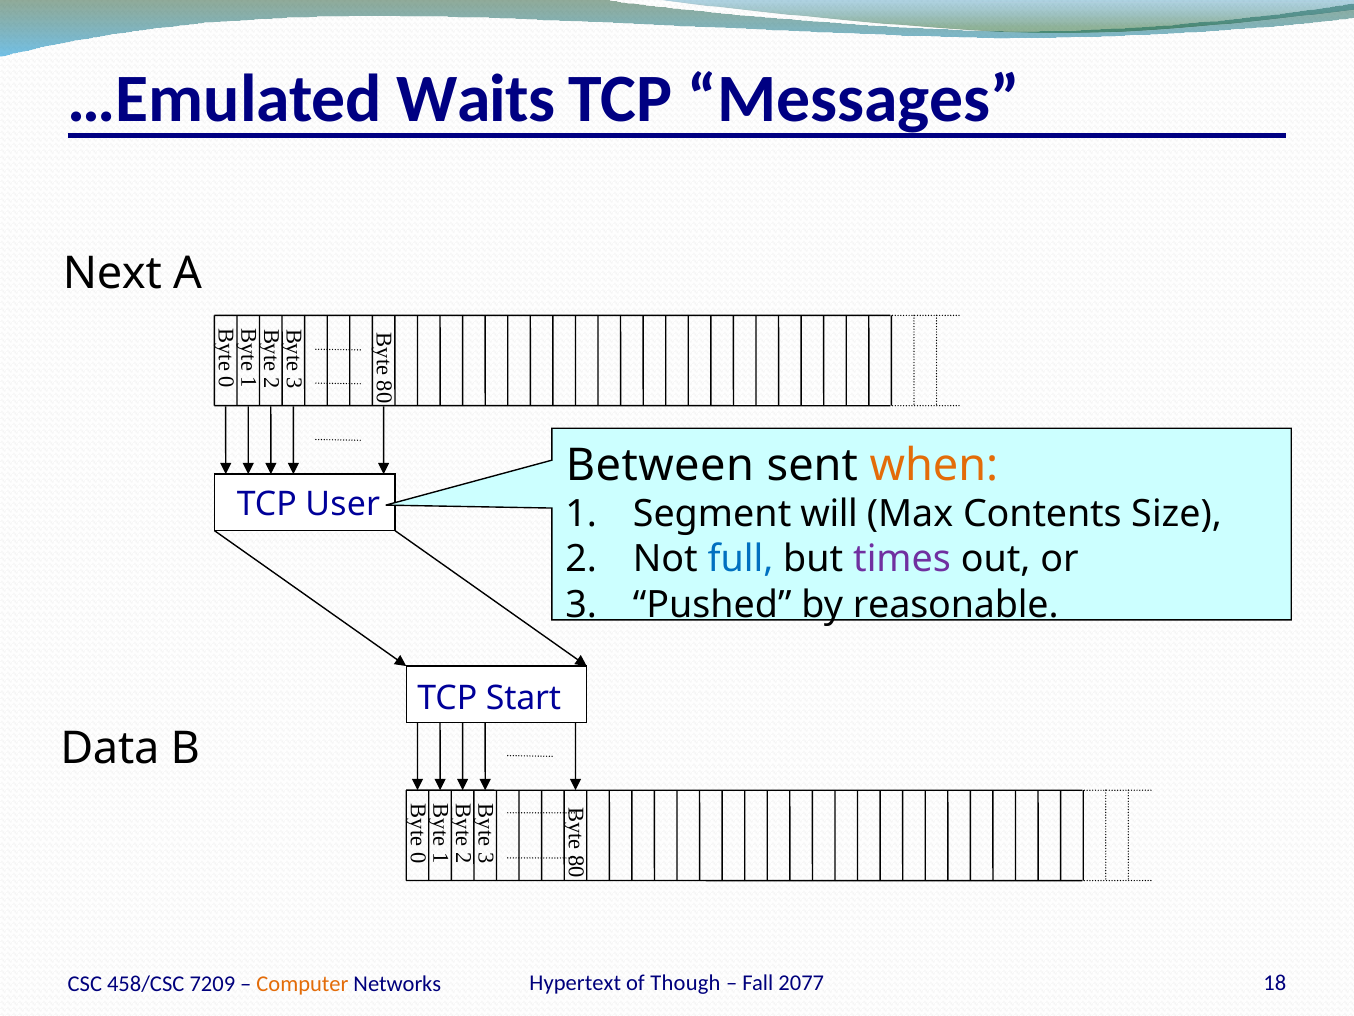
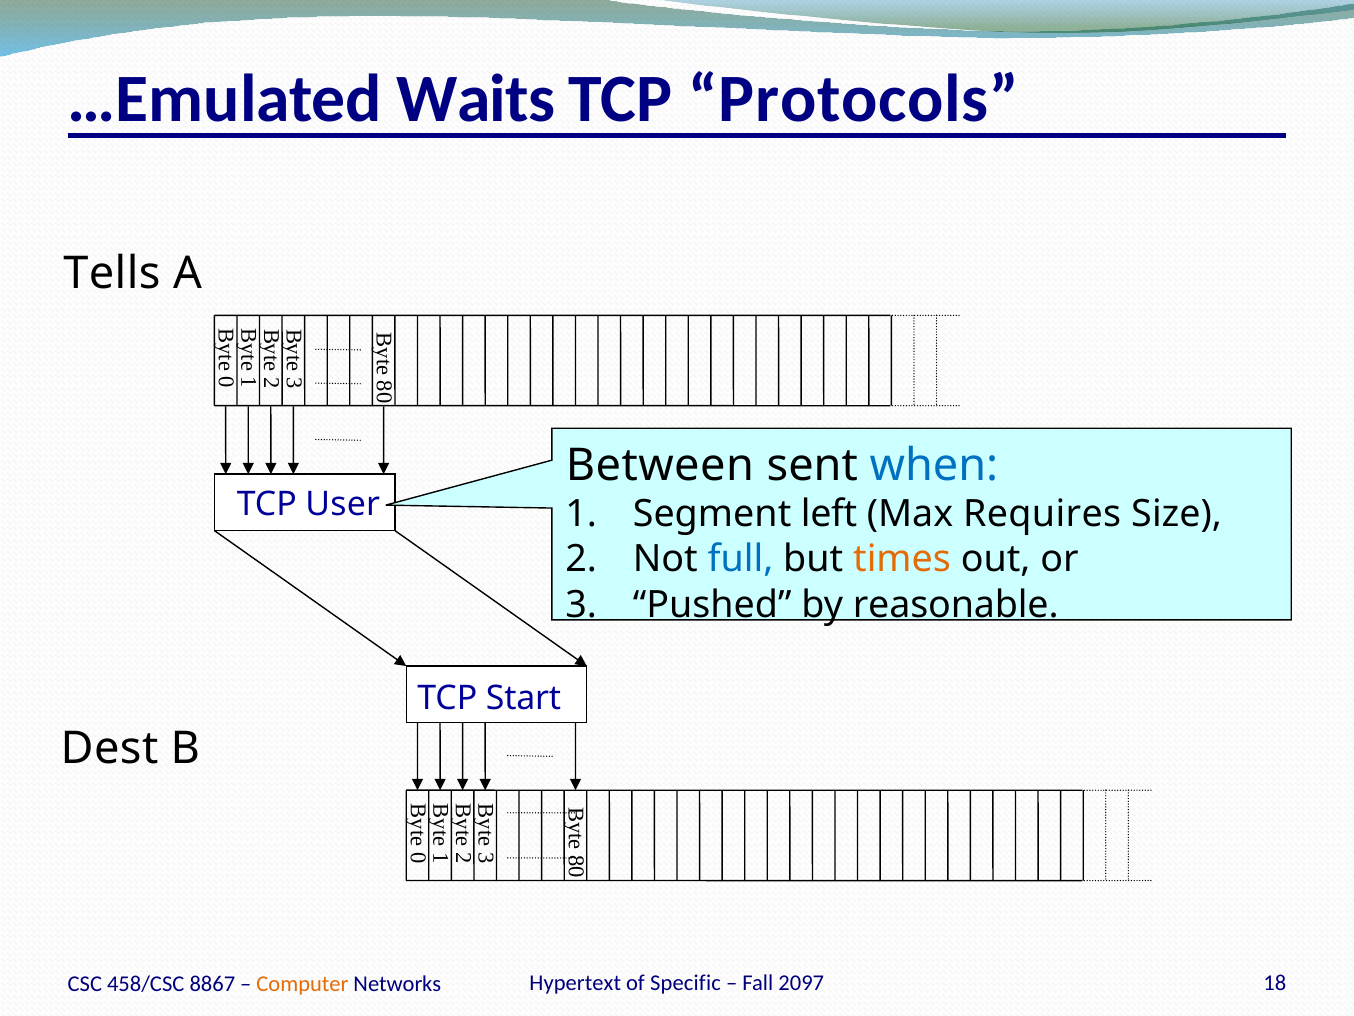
Messages: Messages -> Protocols (854, 99)
Next: Next -> Tells (112, 274)
when colour: orange -> blue (934, 465)
will: will -> left (829, 514)
Contents: Contents -> Requires (1042, 514)
times colour: purple -> orange (902, 559)
Data: Data -> Dest (109, 748)
Though: Though -> Specific (685, 983)
2077: 2077 -> 2097 (801, 983)
7209: 7209 -> 8867 (212, 983)
